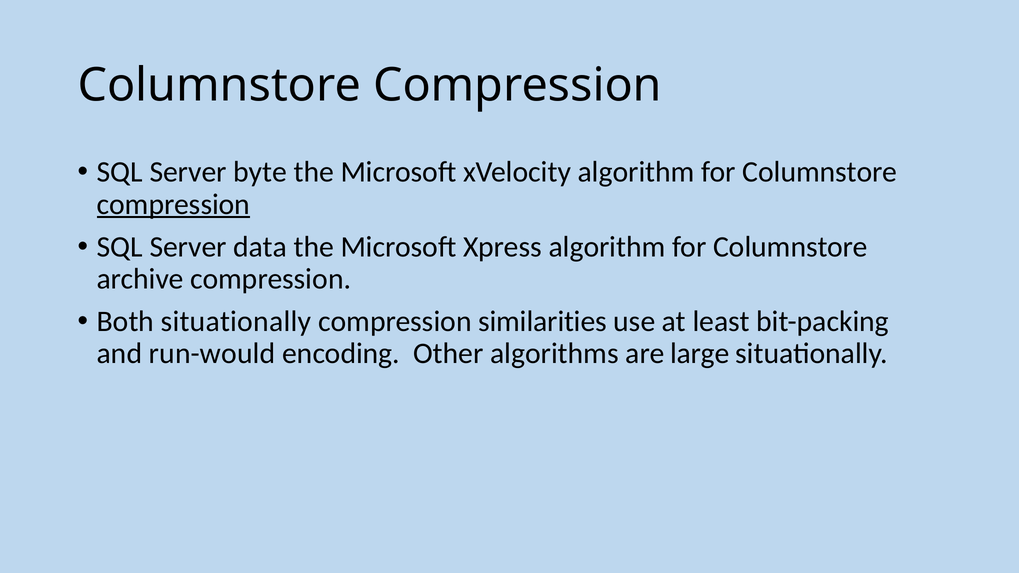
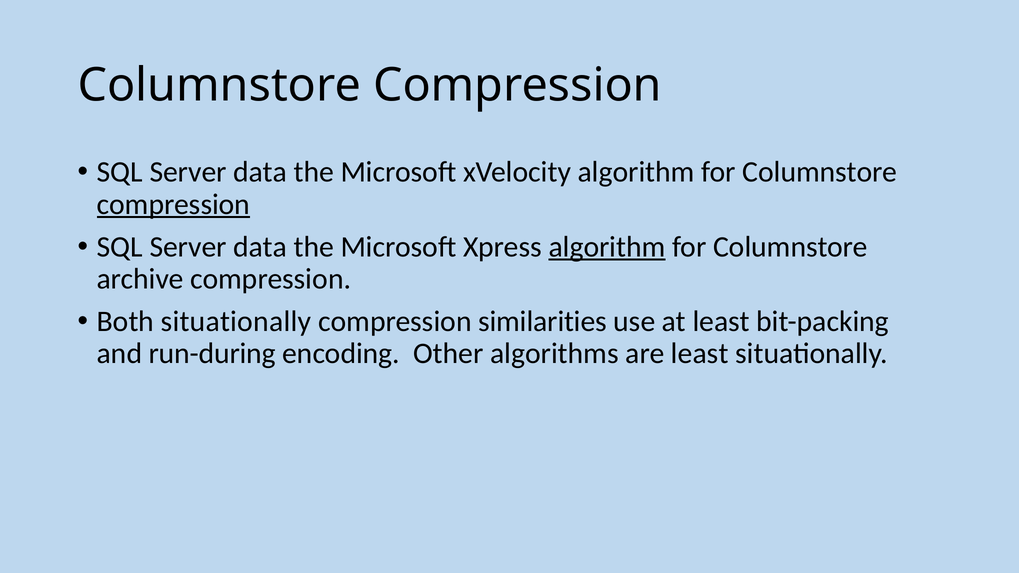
byte: byte -> data (260, 172)
algorithm underline: none -> present (607, 247)
run-would: run-would -> run-during (212, 354)
are large: large -> least (700, 354)
